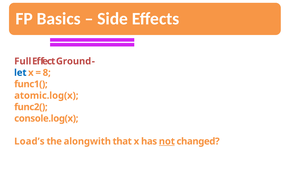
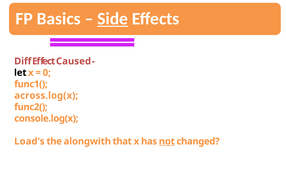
Side underline: none -> present (113, 19)
Full: Full -> Diff (23, 61)
Ground: Ground -> Caused (73, 61)
let colour: blue -> black (20, 73)
8: 8 -> 0 (47, 73)
atomic.log(x: atomic.log(x -> across.log(x (46, 96)
